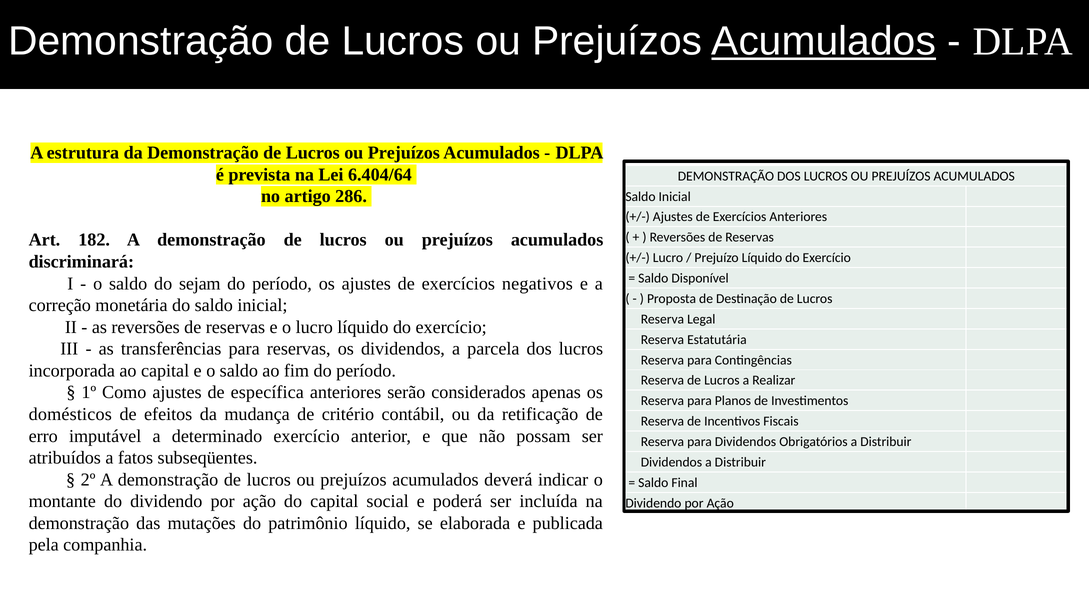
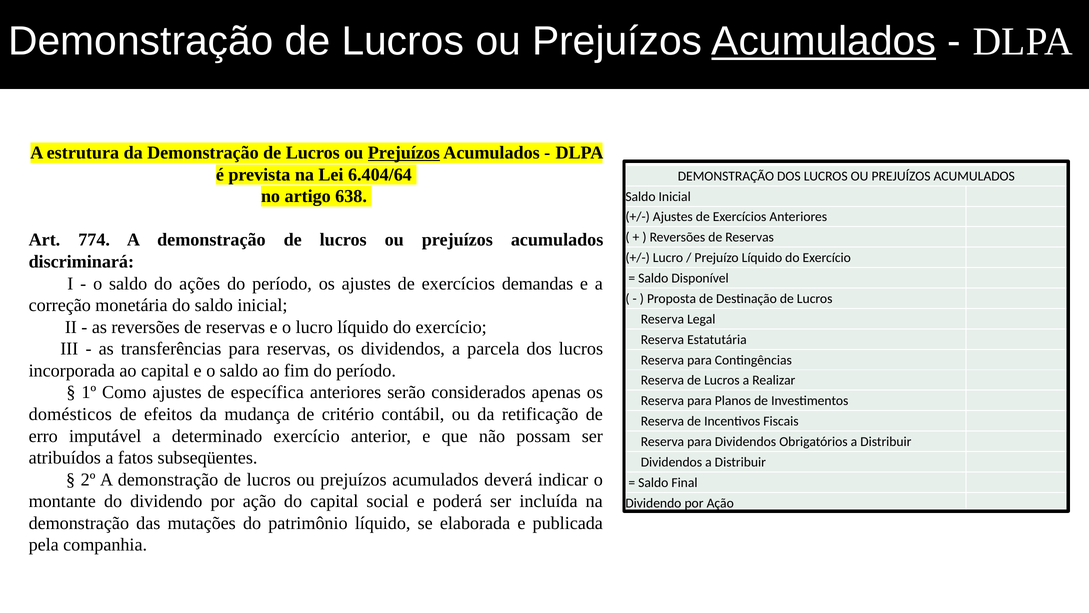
Prejuízos underline: none -> present (404, 153)
286: 286 -> 638 (351, 196)
182: 182 -> 774 (94, 240)
sejam: sejam -> ações (200, 283)
negativos: negativos -> demandas (538, 283)
